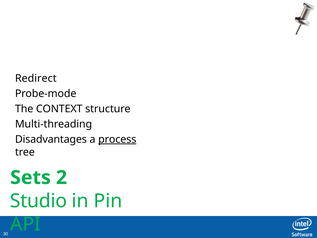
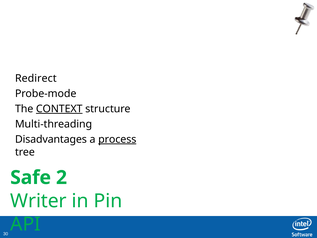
CONTEXT underline: none -> present (59, 109)
Sets: Sets -> Safe (31, 177)
Studio: Studio -> Writer (38, 201)
